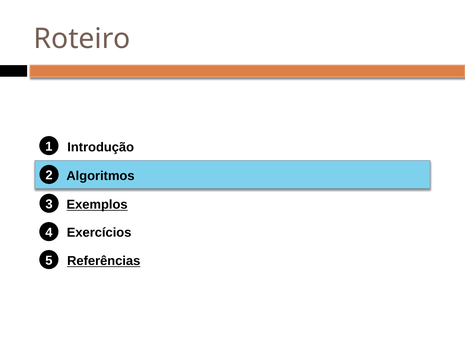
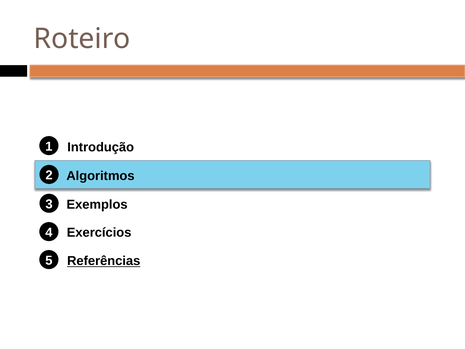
Exemplos underline: present -> none (97, 205)
